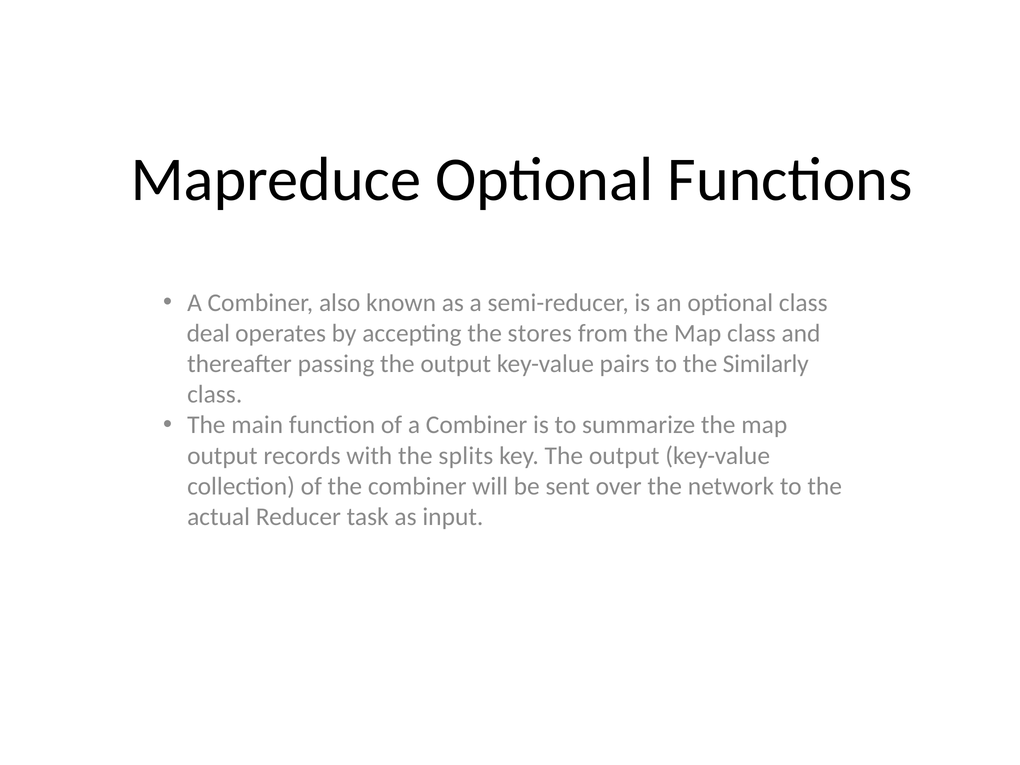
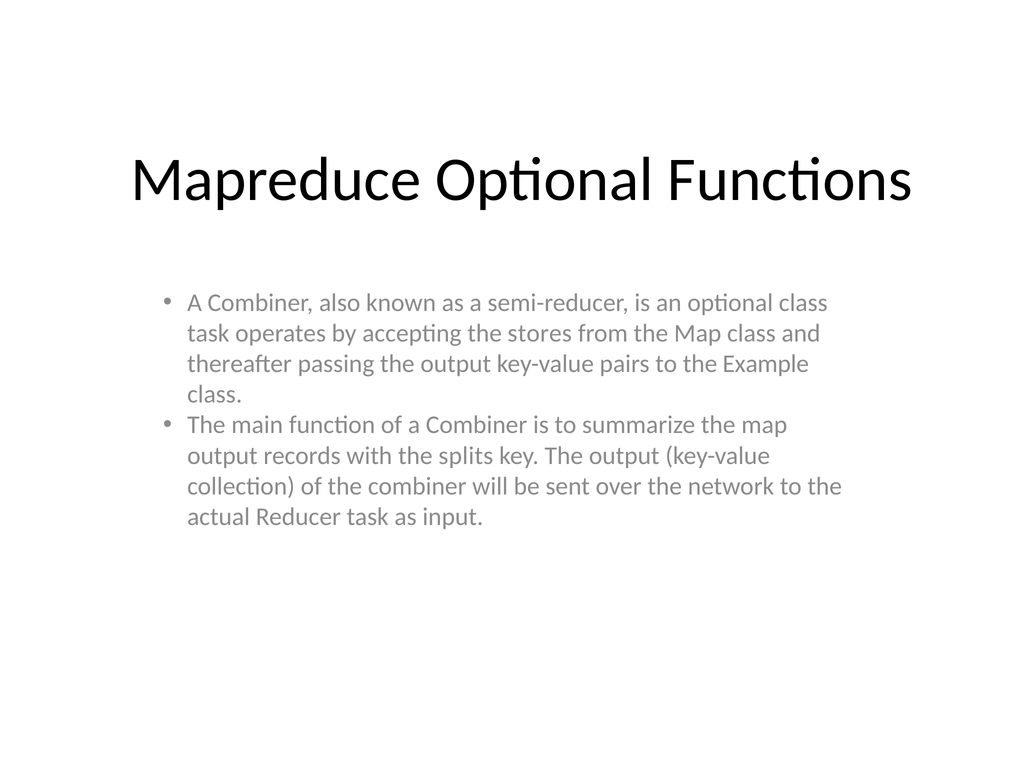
deal: deal -> task (208, 333)
Similarly: Similarly -> Example (766, 364)
